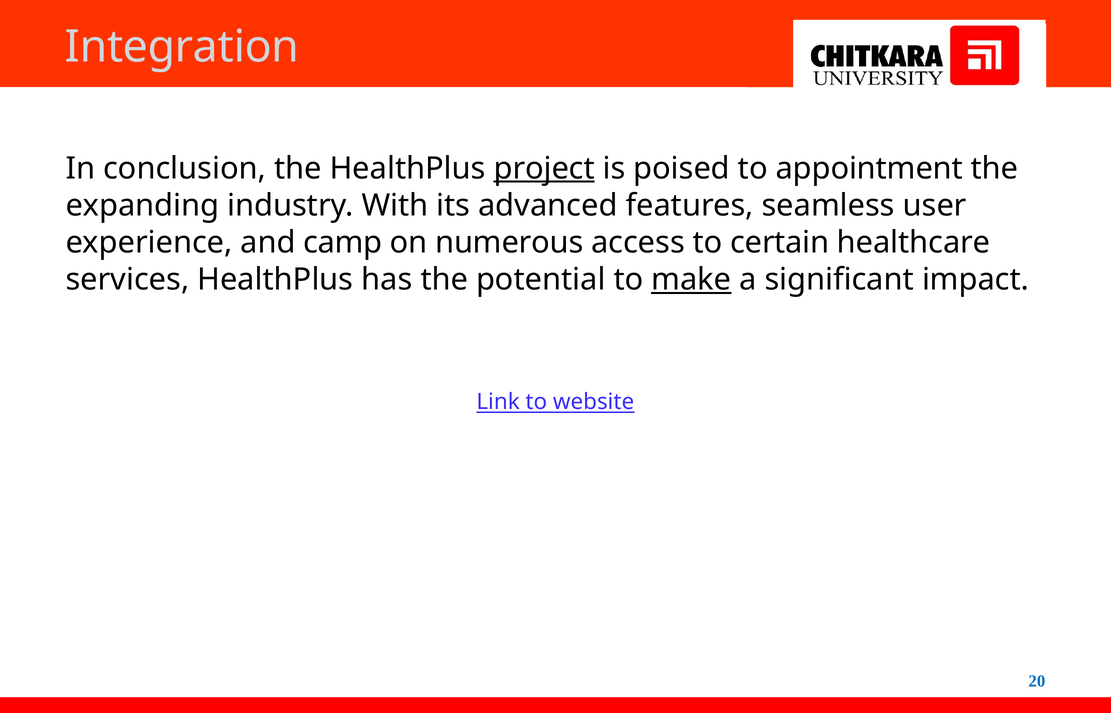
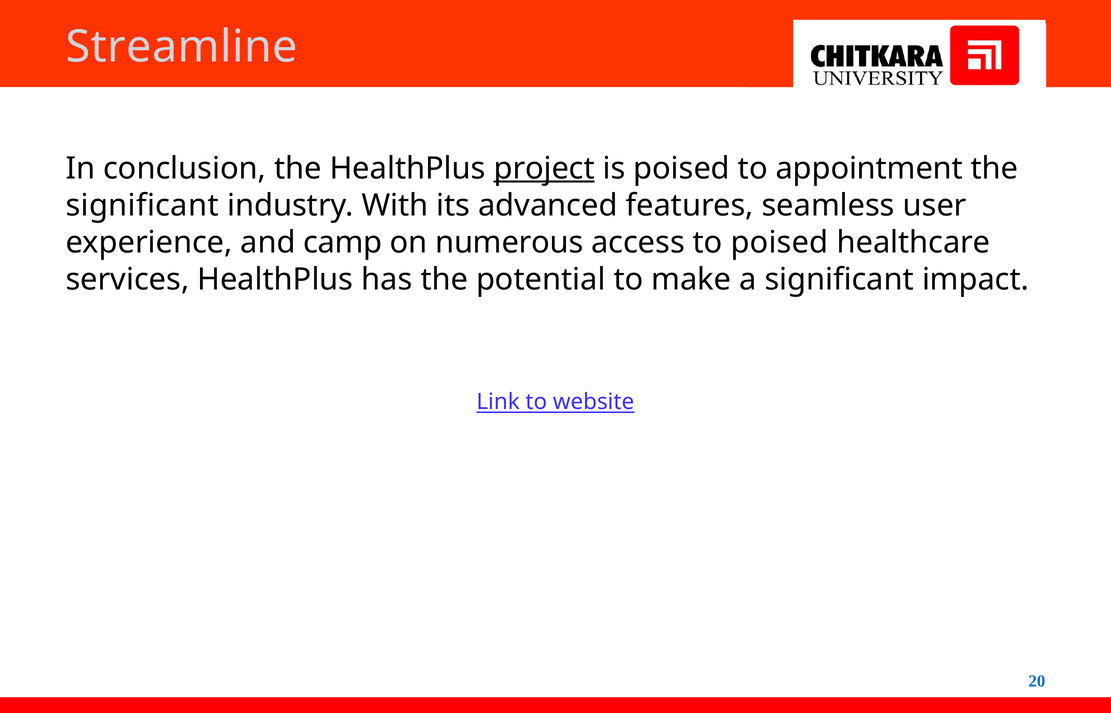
Integration: Integration -> Streamline (182, 47)
expanding: expanding -> significant (142, 205)
to certain: certain -> poised (780, 242)
make underline: present -> none (691, 280)
